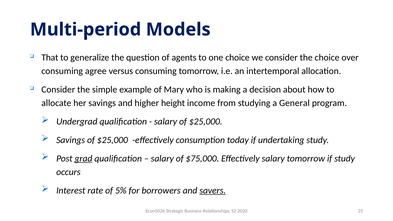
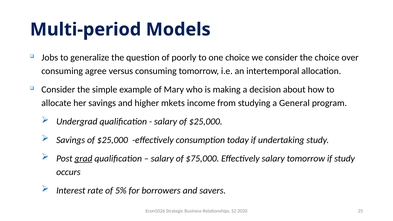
That: That -> Jobs (50, 58)
agents: agents -> poorly (184, 58)
height: height -> mkets (173, 103)
savers underline: present -> none (213, 190)
